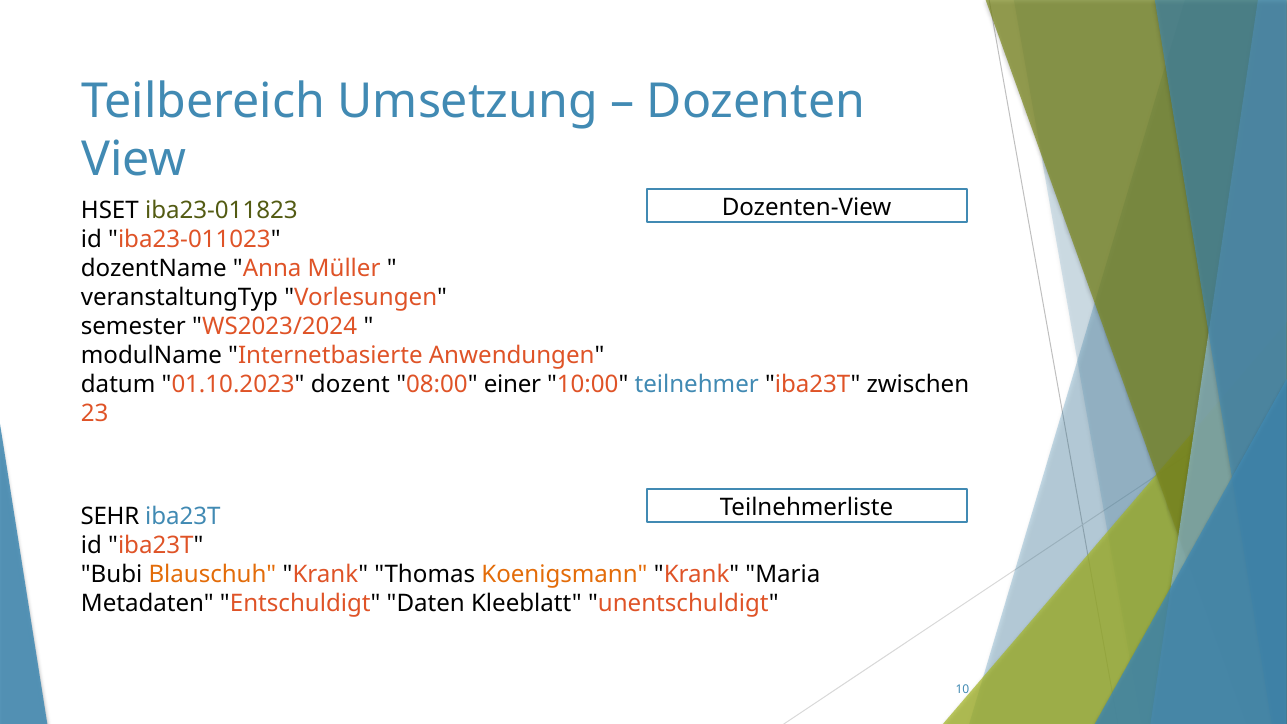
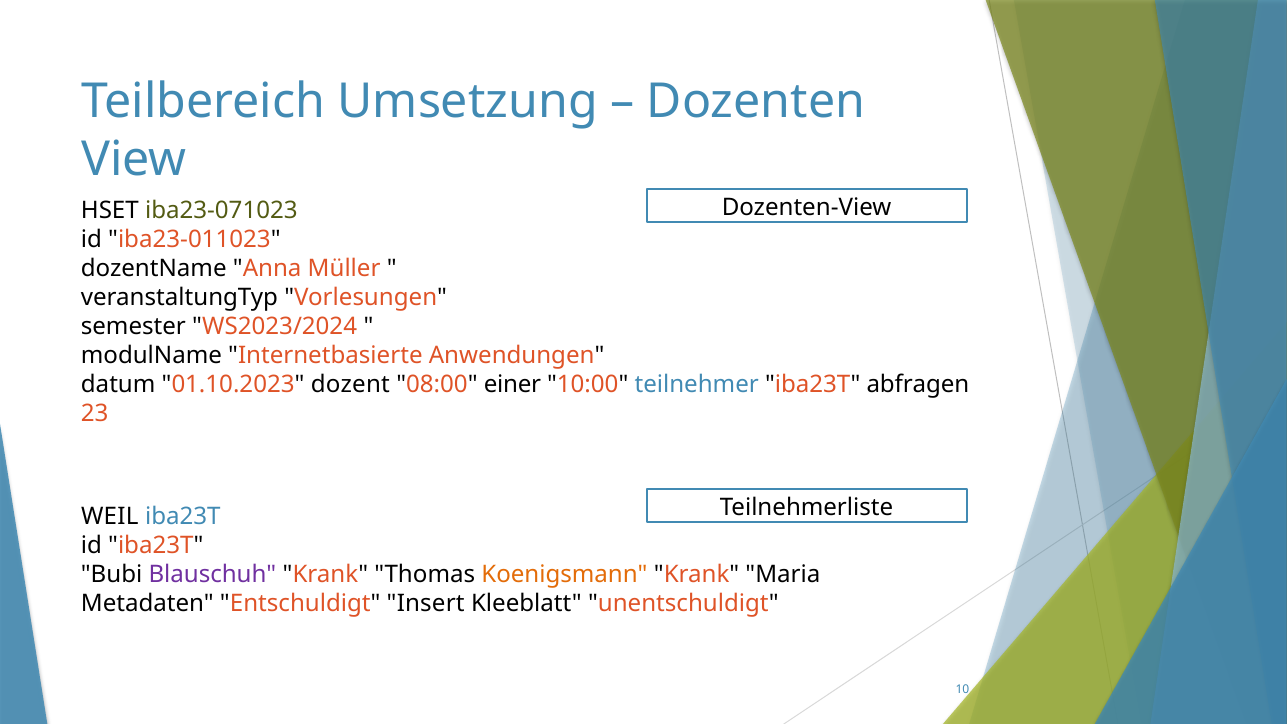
iba23-011823: iba23-011823 -> iba23-071023 (221, 210)
zwischen: zwischen -> abfragen (918, 384)
SEHR: SEHR -> WEIL (110, 516)
Blauschuh colour: orange -> purple (212, 574)
Daten: Daten -> Insert (426, 603)
